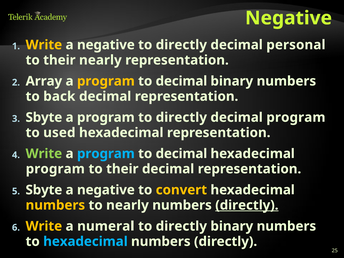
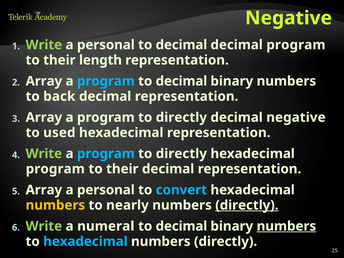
Write colour: yellow -> light green (44, 45)
negative: negative -> personal (106, 45)
directly: directly -> decimal (181, 45)
decimal personal: personal -> program (296, 45)
their nearly: nearly -> length (100, 60)
program colour: yellow -> light blue (106, 81)
Sbyte: Sbyte -> Array (44, 117)
decimal program: program -> negative (296, 117)
decimal: decimal -> directly (181, 154)
Sbyte: Sbyte -> Array (44, 190)
negative: negative -> personal (106, 190)
convert colour: yellow -> light blue (181, 190)
Write colour: yellow -> light green (44, 226)
directly: directly -> decimal (181, 226)
numbers underline: none -> present (286, 226)
